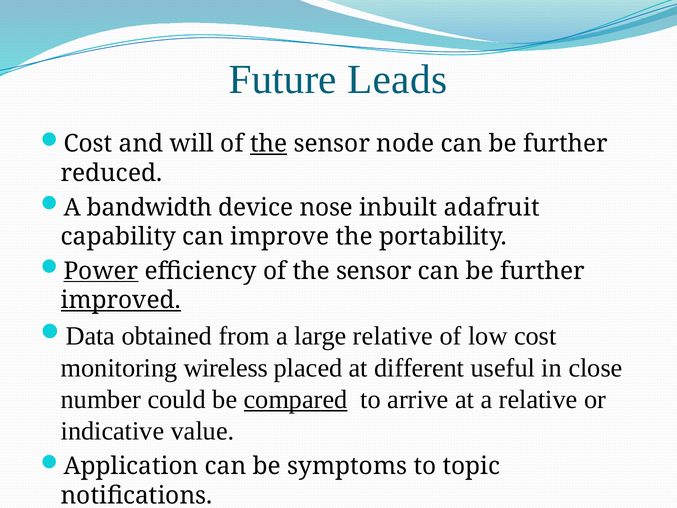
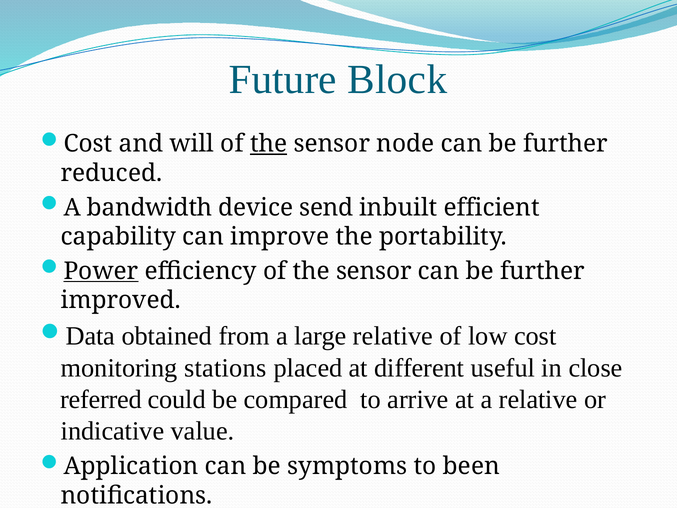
Leads: Leads -> Block (397, 80)
nose: nose -> send (326, 207)
adafruit: adafruit -> efficient (492, 207)
improved underline: present -> none (121, 300)
wireless: wireless -> stations (225, 368)
number: number -> referred (101, 399)
compared underline: present -> none (296, 399)
topic: topic -> been (471, 466)
